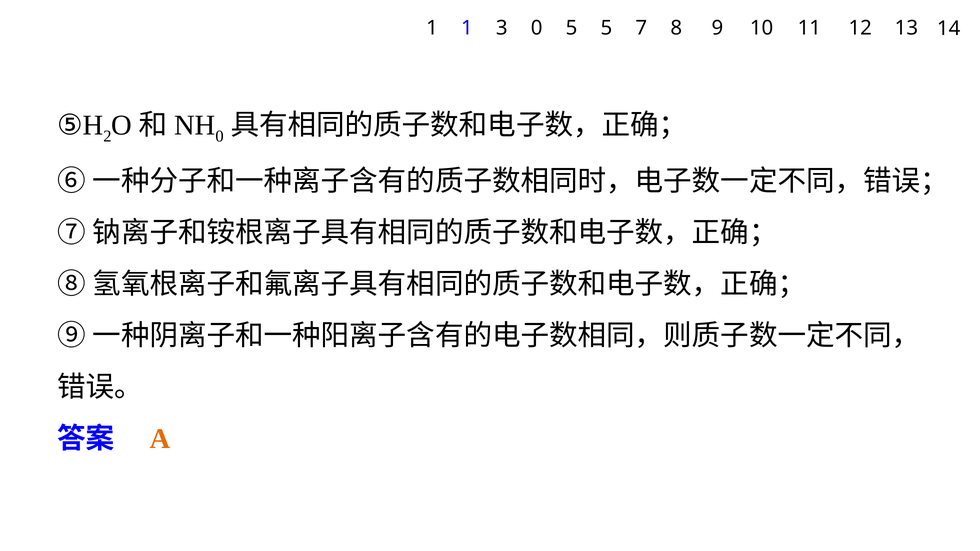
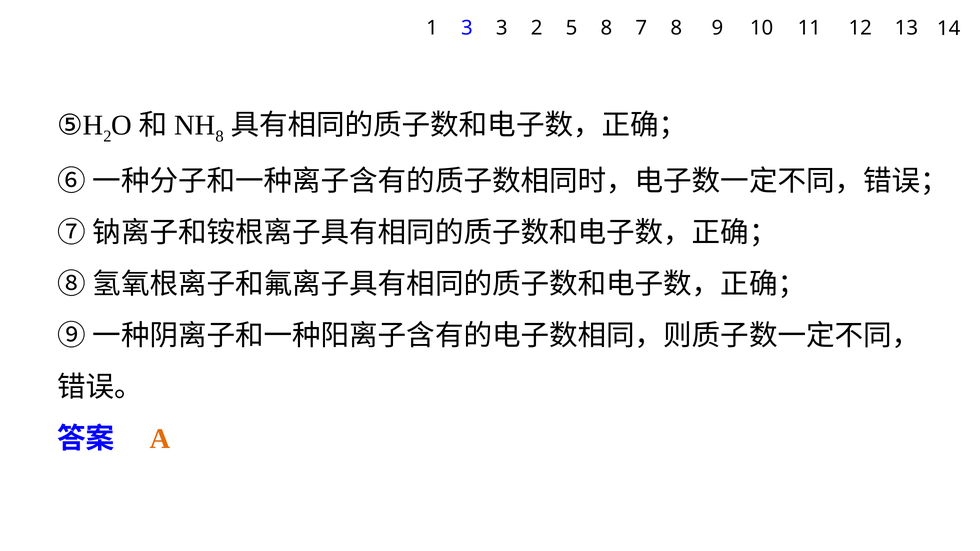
1 1: 1 -> 3 (467, 28)
3 0: 0 -> 2 (537, 28)
5 5: 5 -> 8 (606, 28)
0: 0 -> 8 (220, 137)
